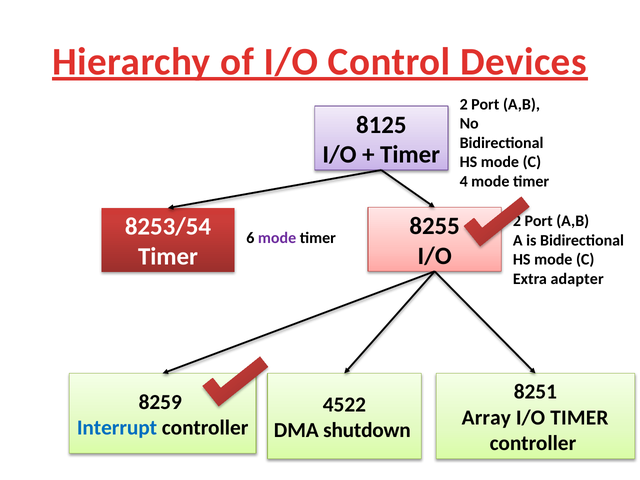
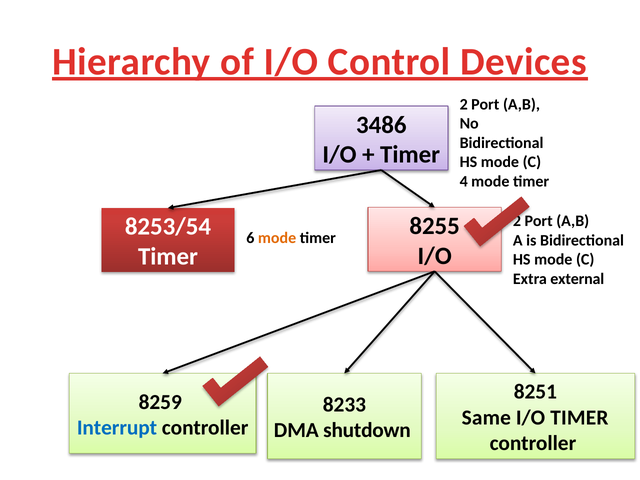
8125: 8125 -> 3486 (381, 125)
mode colour: purple -> orange (277, 238)
adapter: adapter -> external (577, 279)
4522: 4522 -> 8233 (344, 405)
Array: Array -> Same (486, 417)
